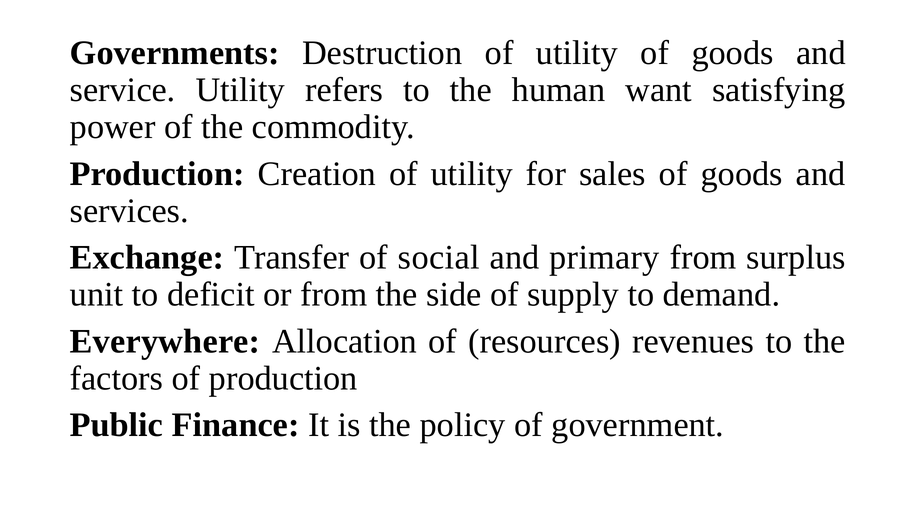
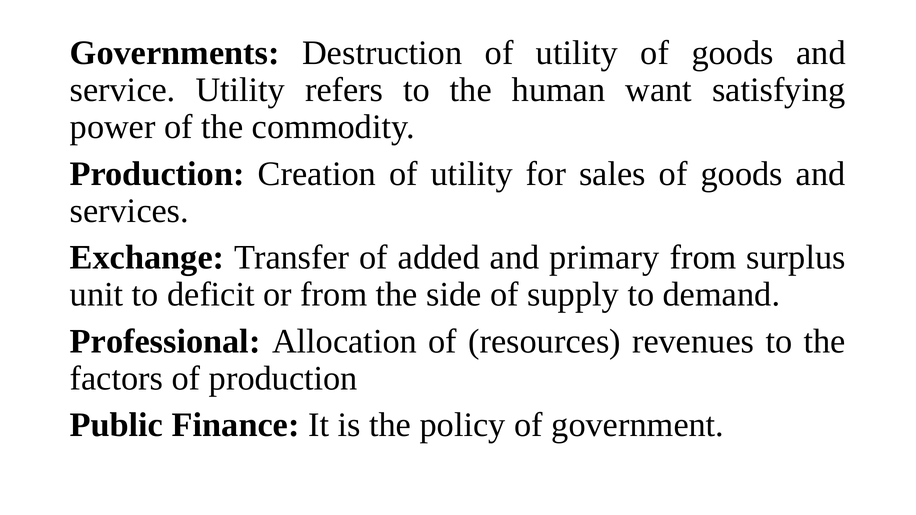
social: social -> added (439, 258)
Everywhere: Everywhere -> Professional (165, 341)
